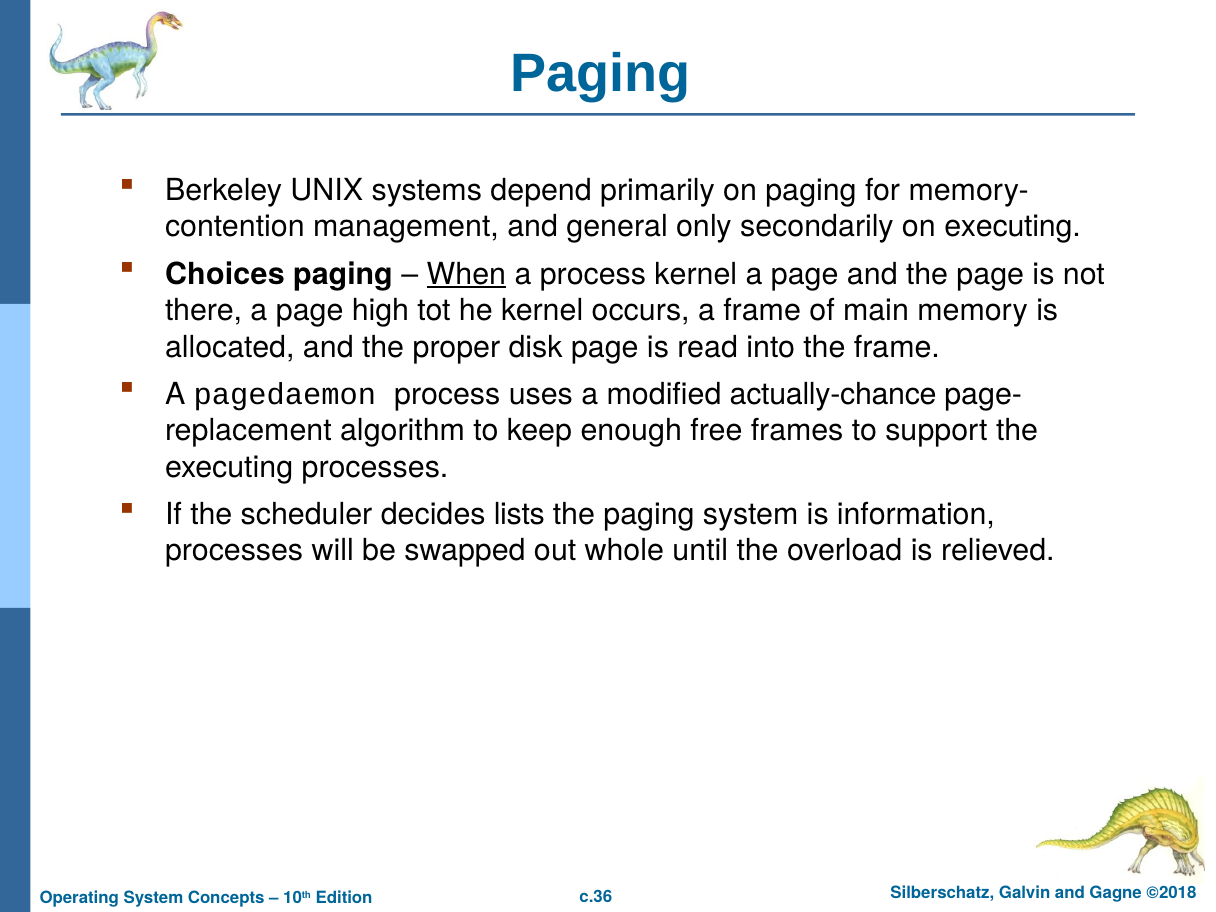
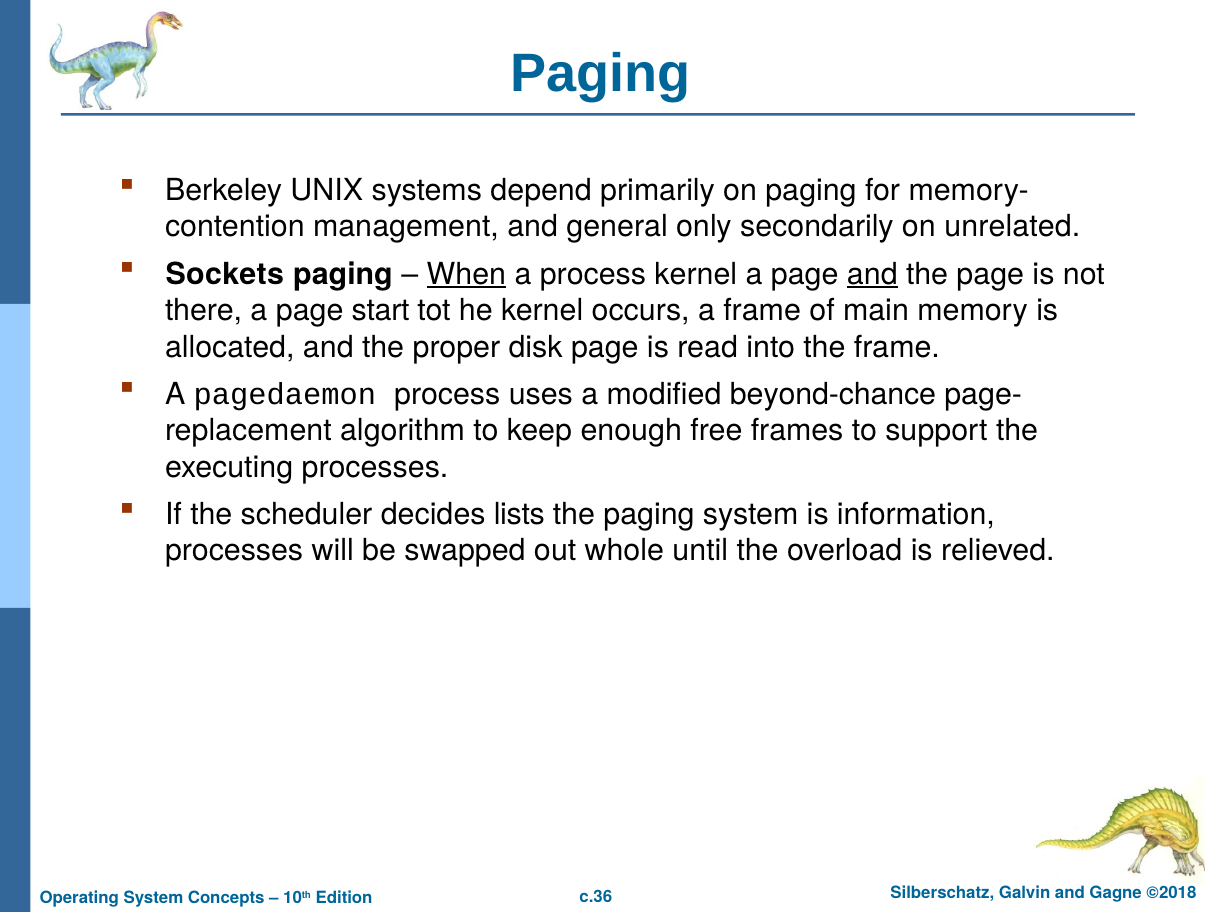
on executing: executing -> unrelated (1012, 227)
Choices: Choices -> Sockets (225, 274)
and underline: none -> present (872, 274)
high: high -> start (381, 311)
actually-chance: actually-chance -> beyond-chance (833, 394)
